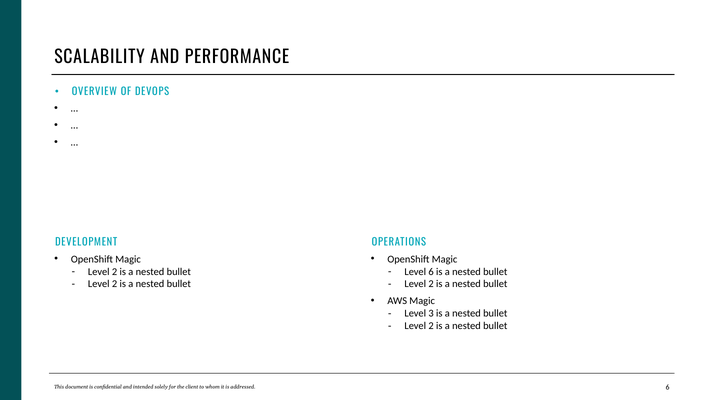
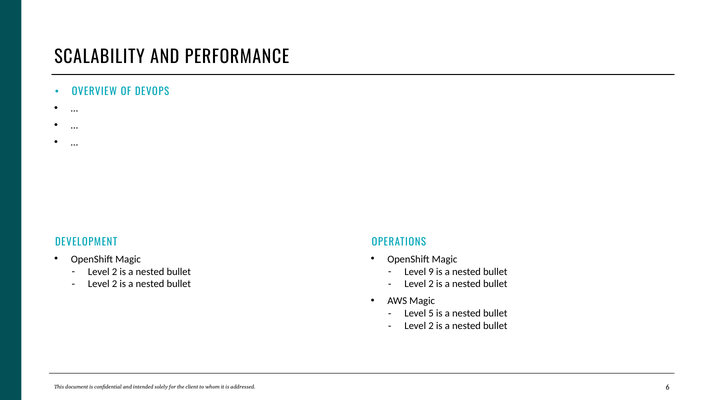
Level 6: 6 -> 9 (431, 272)
3: 3 -> 5 (431, 314)
